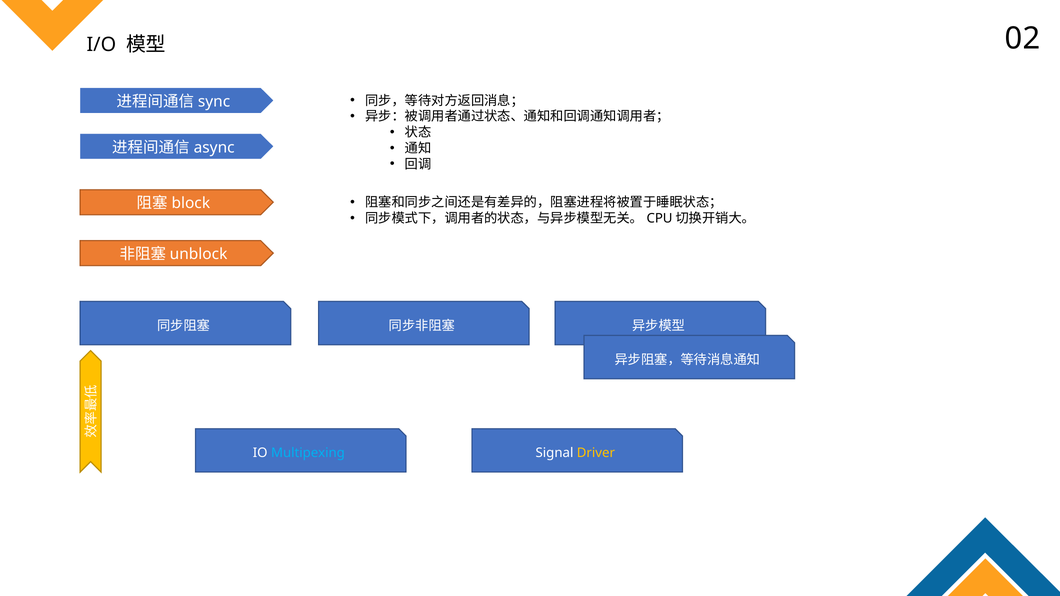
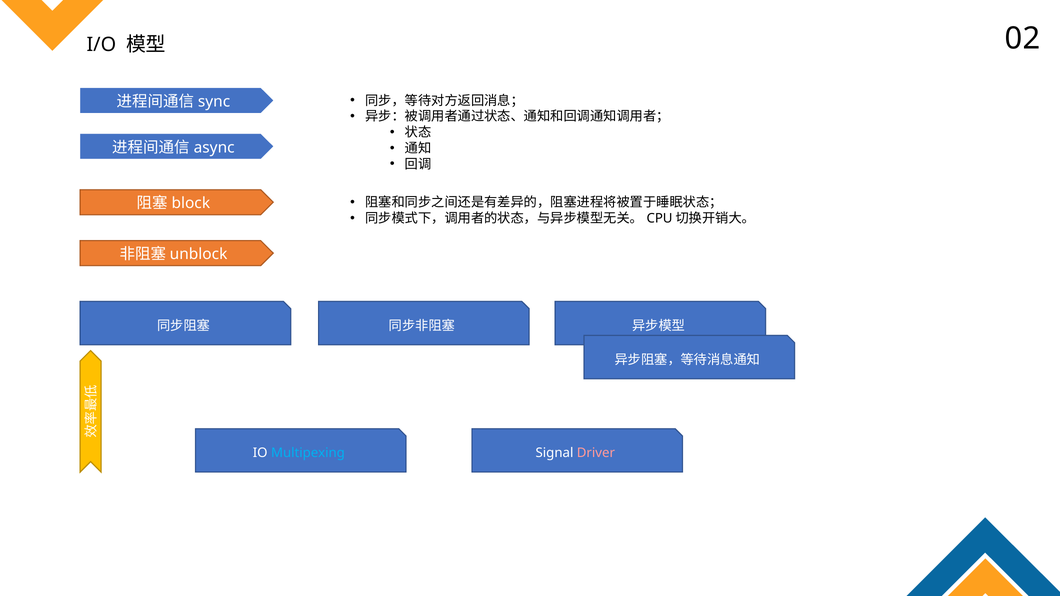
Driver colour: yellow -> pink (596, 453)
